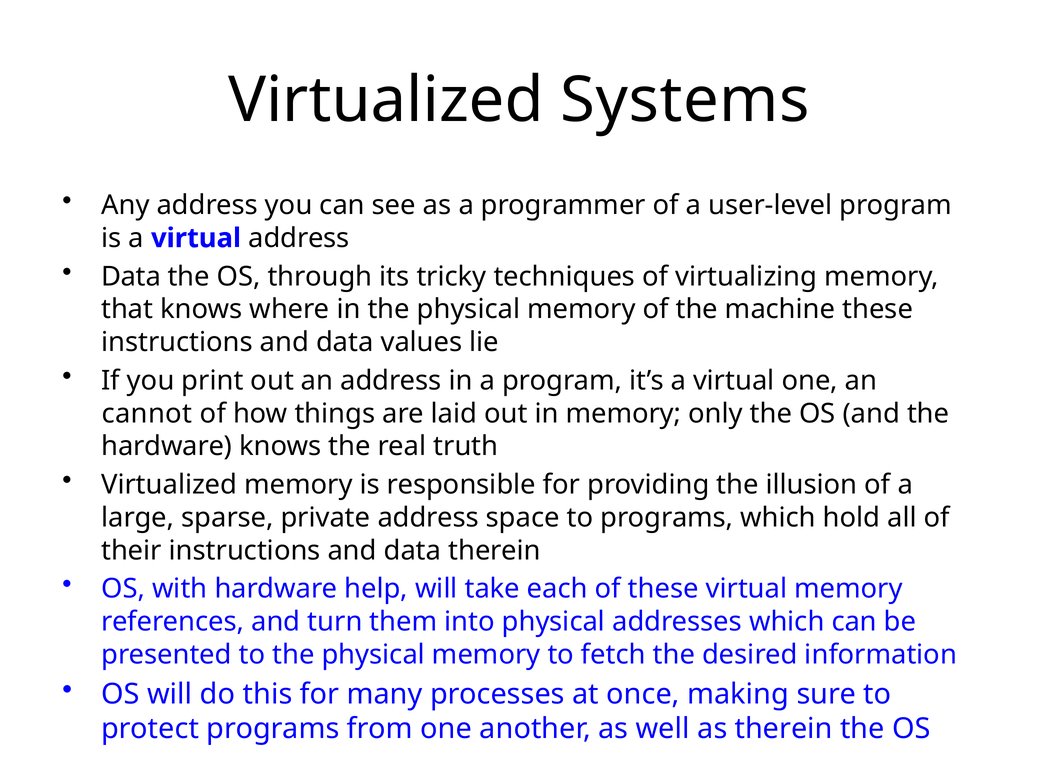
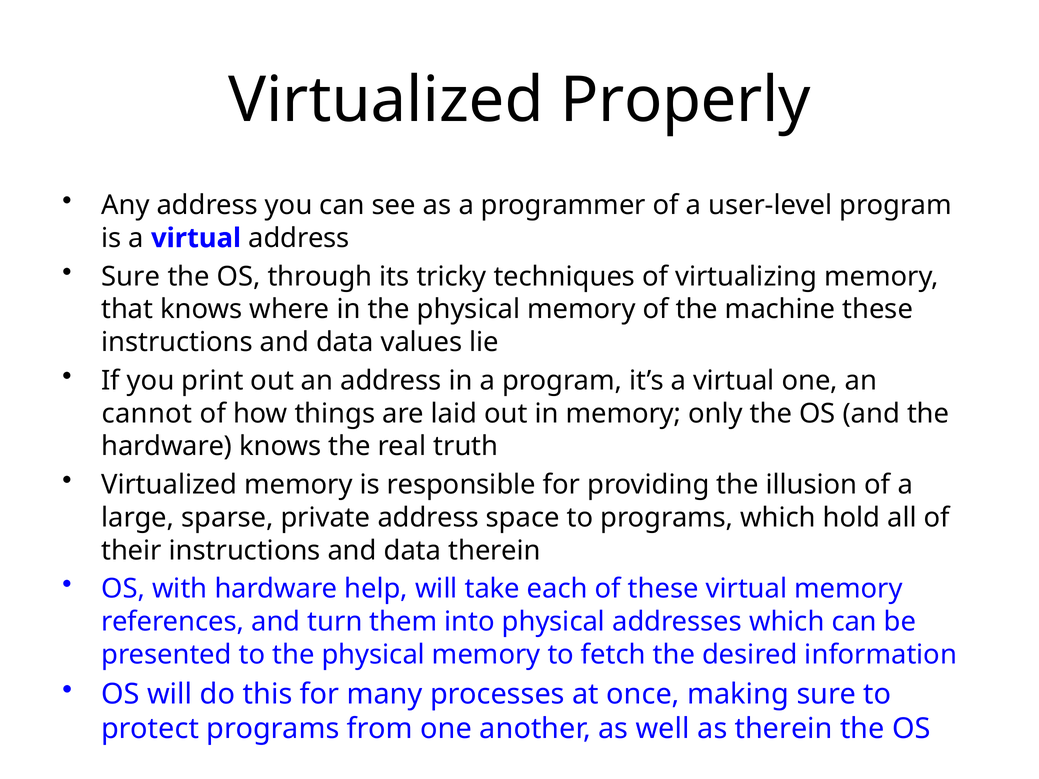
Systems: Systems -> Properly (685, 101)
Data: Data -> Sure (131, 277)
